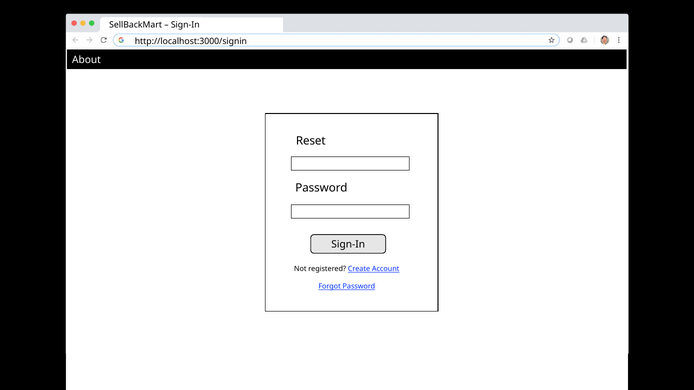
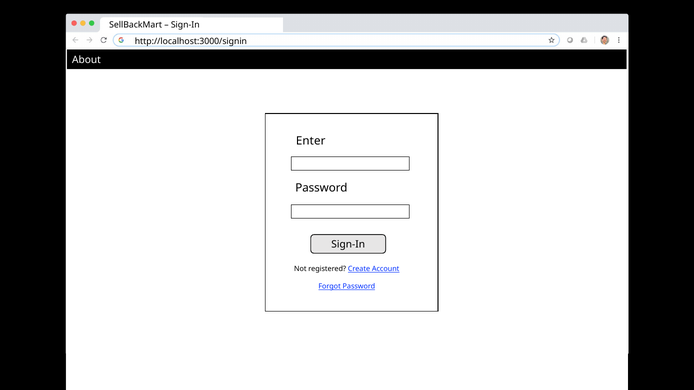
Reset: Reset -> Enter (311, 141)
